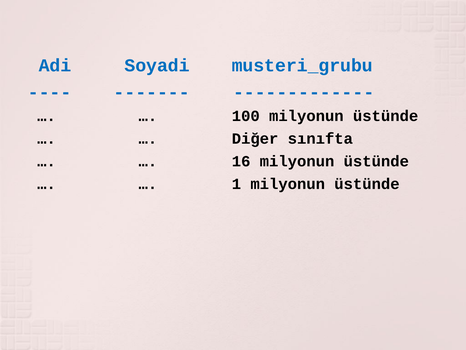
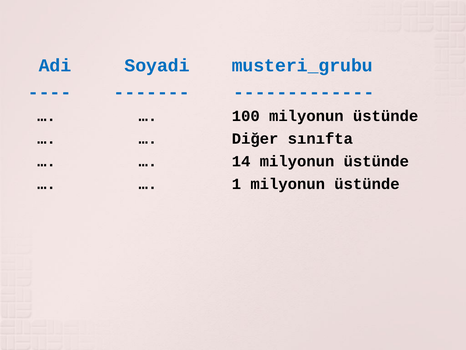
16: 16 -> 14 (241, 161)
